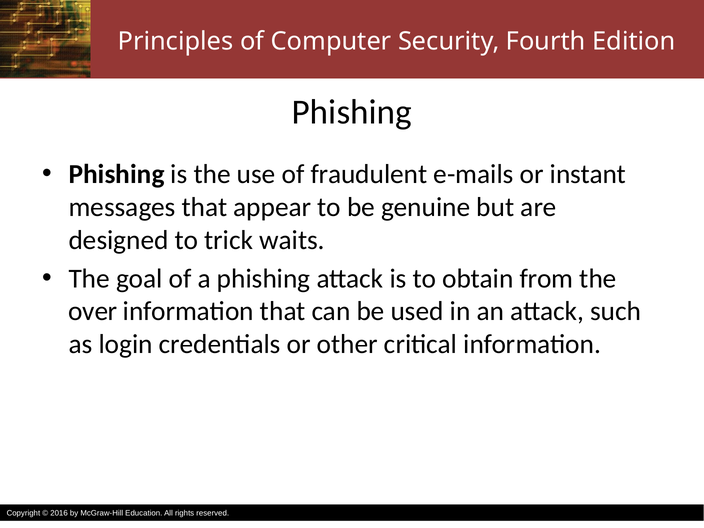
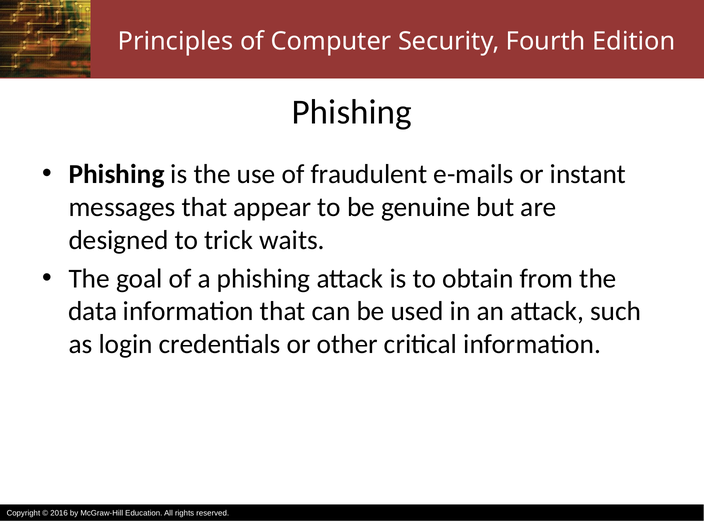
over: over -> data (93, 311)
